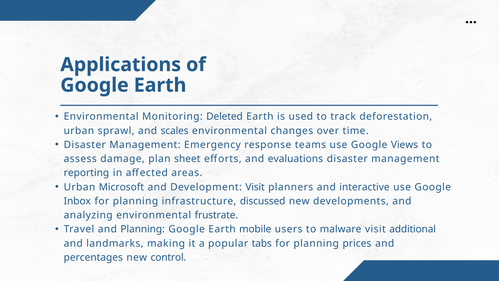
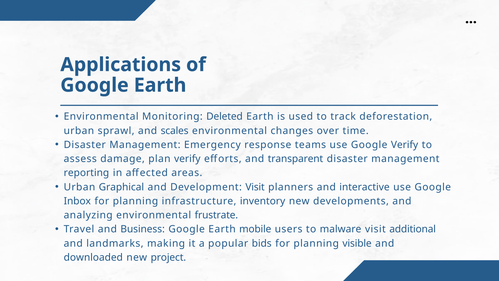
Google Views: Views -> Verify (405, 145)
plan sheet: sheet -> verify (187, 159)
evaluations: evaluations -> transparent (295, 159)
Microsoft: Microsoft -> Graphical (121, 187)
discussed: discussed -> inventory (263, 201)
and Planning: Planning -> Business (143, 229)
tabs: tabs -> bids (262, 243)
prices: prices -> visible (357, 243)
percentages: percentages -> downloaded (93, 257)
control: control -> project (168, 257)
